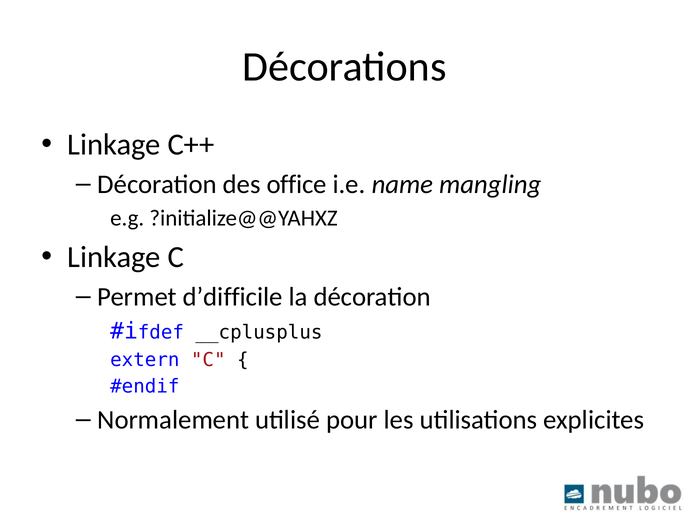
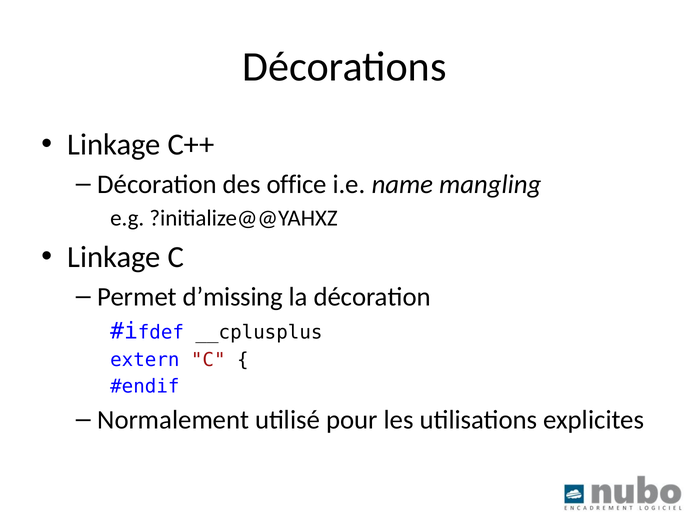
d’difficile: d’difficile -> d’missing (233, 297)
